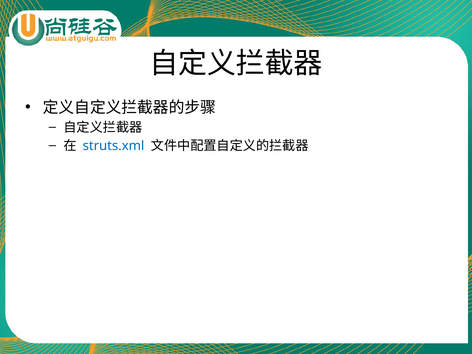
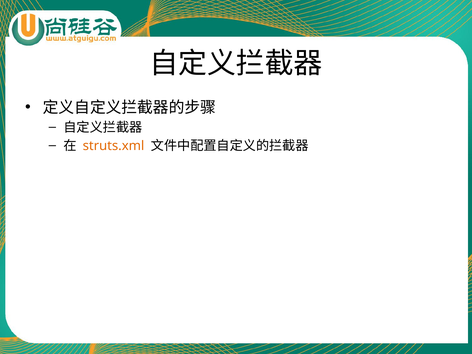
struts.xml colour: blue -> orange (114, 146)
